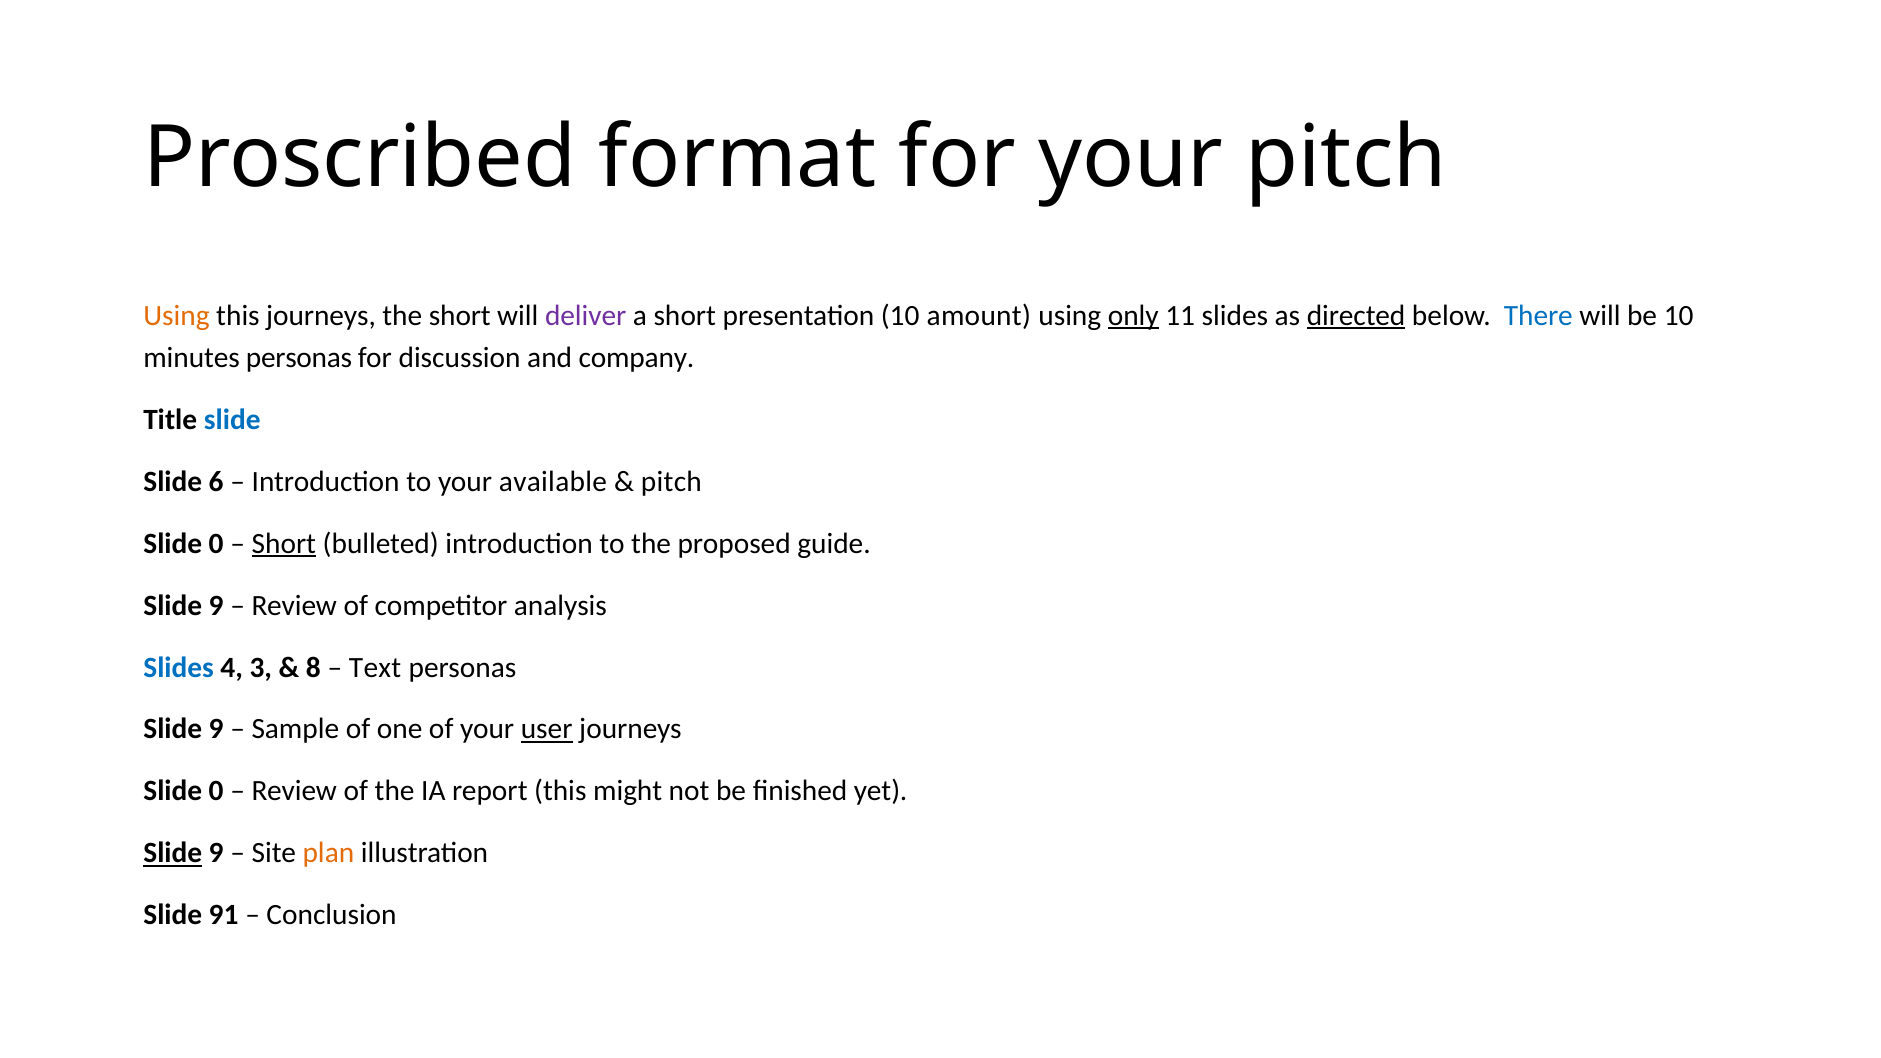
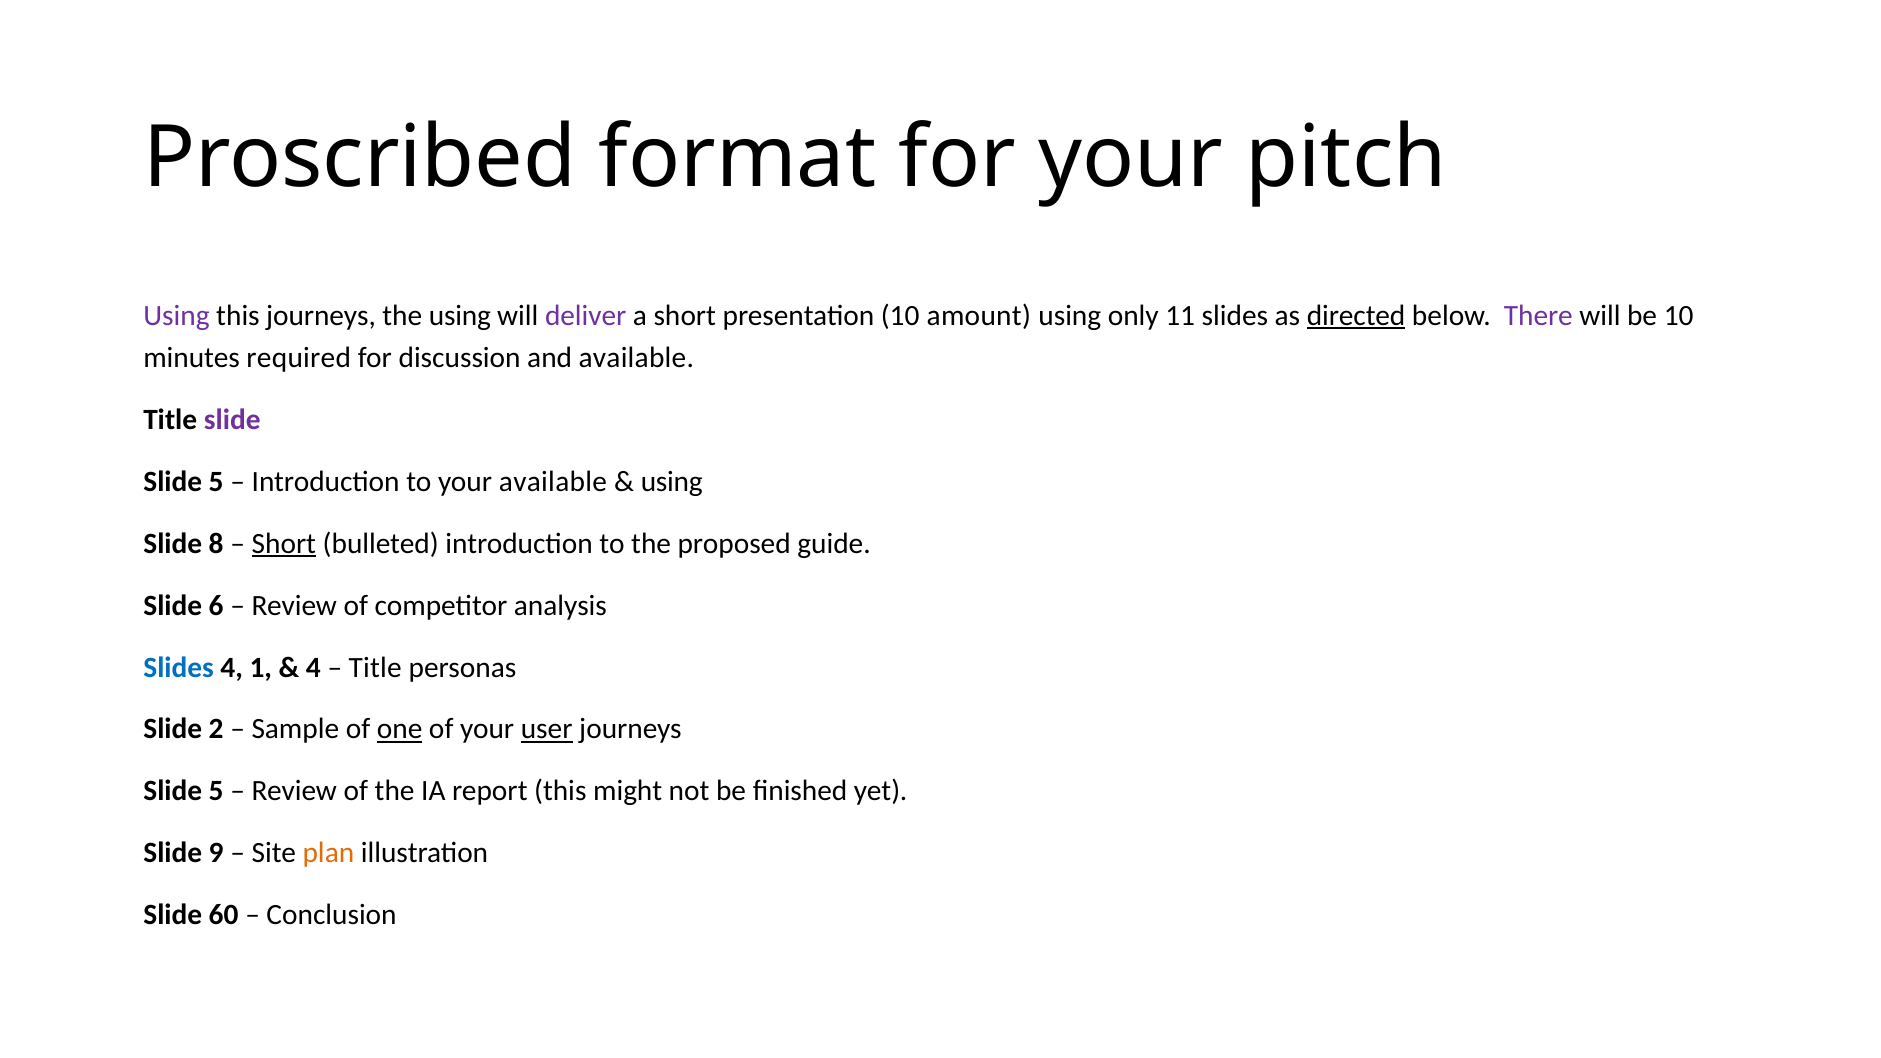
Using colour: orange -> purple (177, 315)
the short: short -> using (460, 315)
only underline: present -> none (1133, 315)
There colour: blue -> purple (1538, 315)
minutes personas: personas -> required (299, 358)
and company: company -> available (636, 358)
slide colour: blue -> purple (232, 420)
6: 6 -> 5 (216, 482)
pitch: pitch -> using (672, 482)
0: 0 -> 8 (216, 544)
9: 9 -> 6 (216, 605)
3: 3 -> 1 (261, 667)
8: 8 -> 4 (313, 667)
Text: Text -> Title (375, 667)
9: 9 -> 2 (216, 729)
one underline: none -> present (400, 729)
0: 0 -> 5 (216, 791)
Slide underline: present -> none (173, 853)
91: 91 -> 60 (224, 915)
